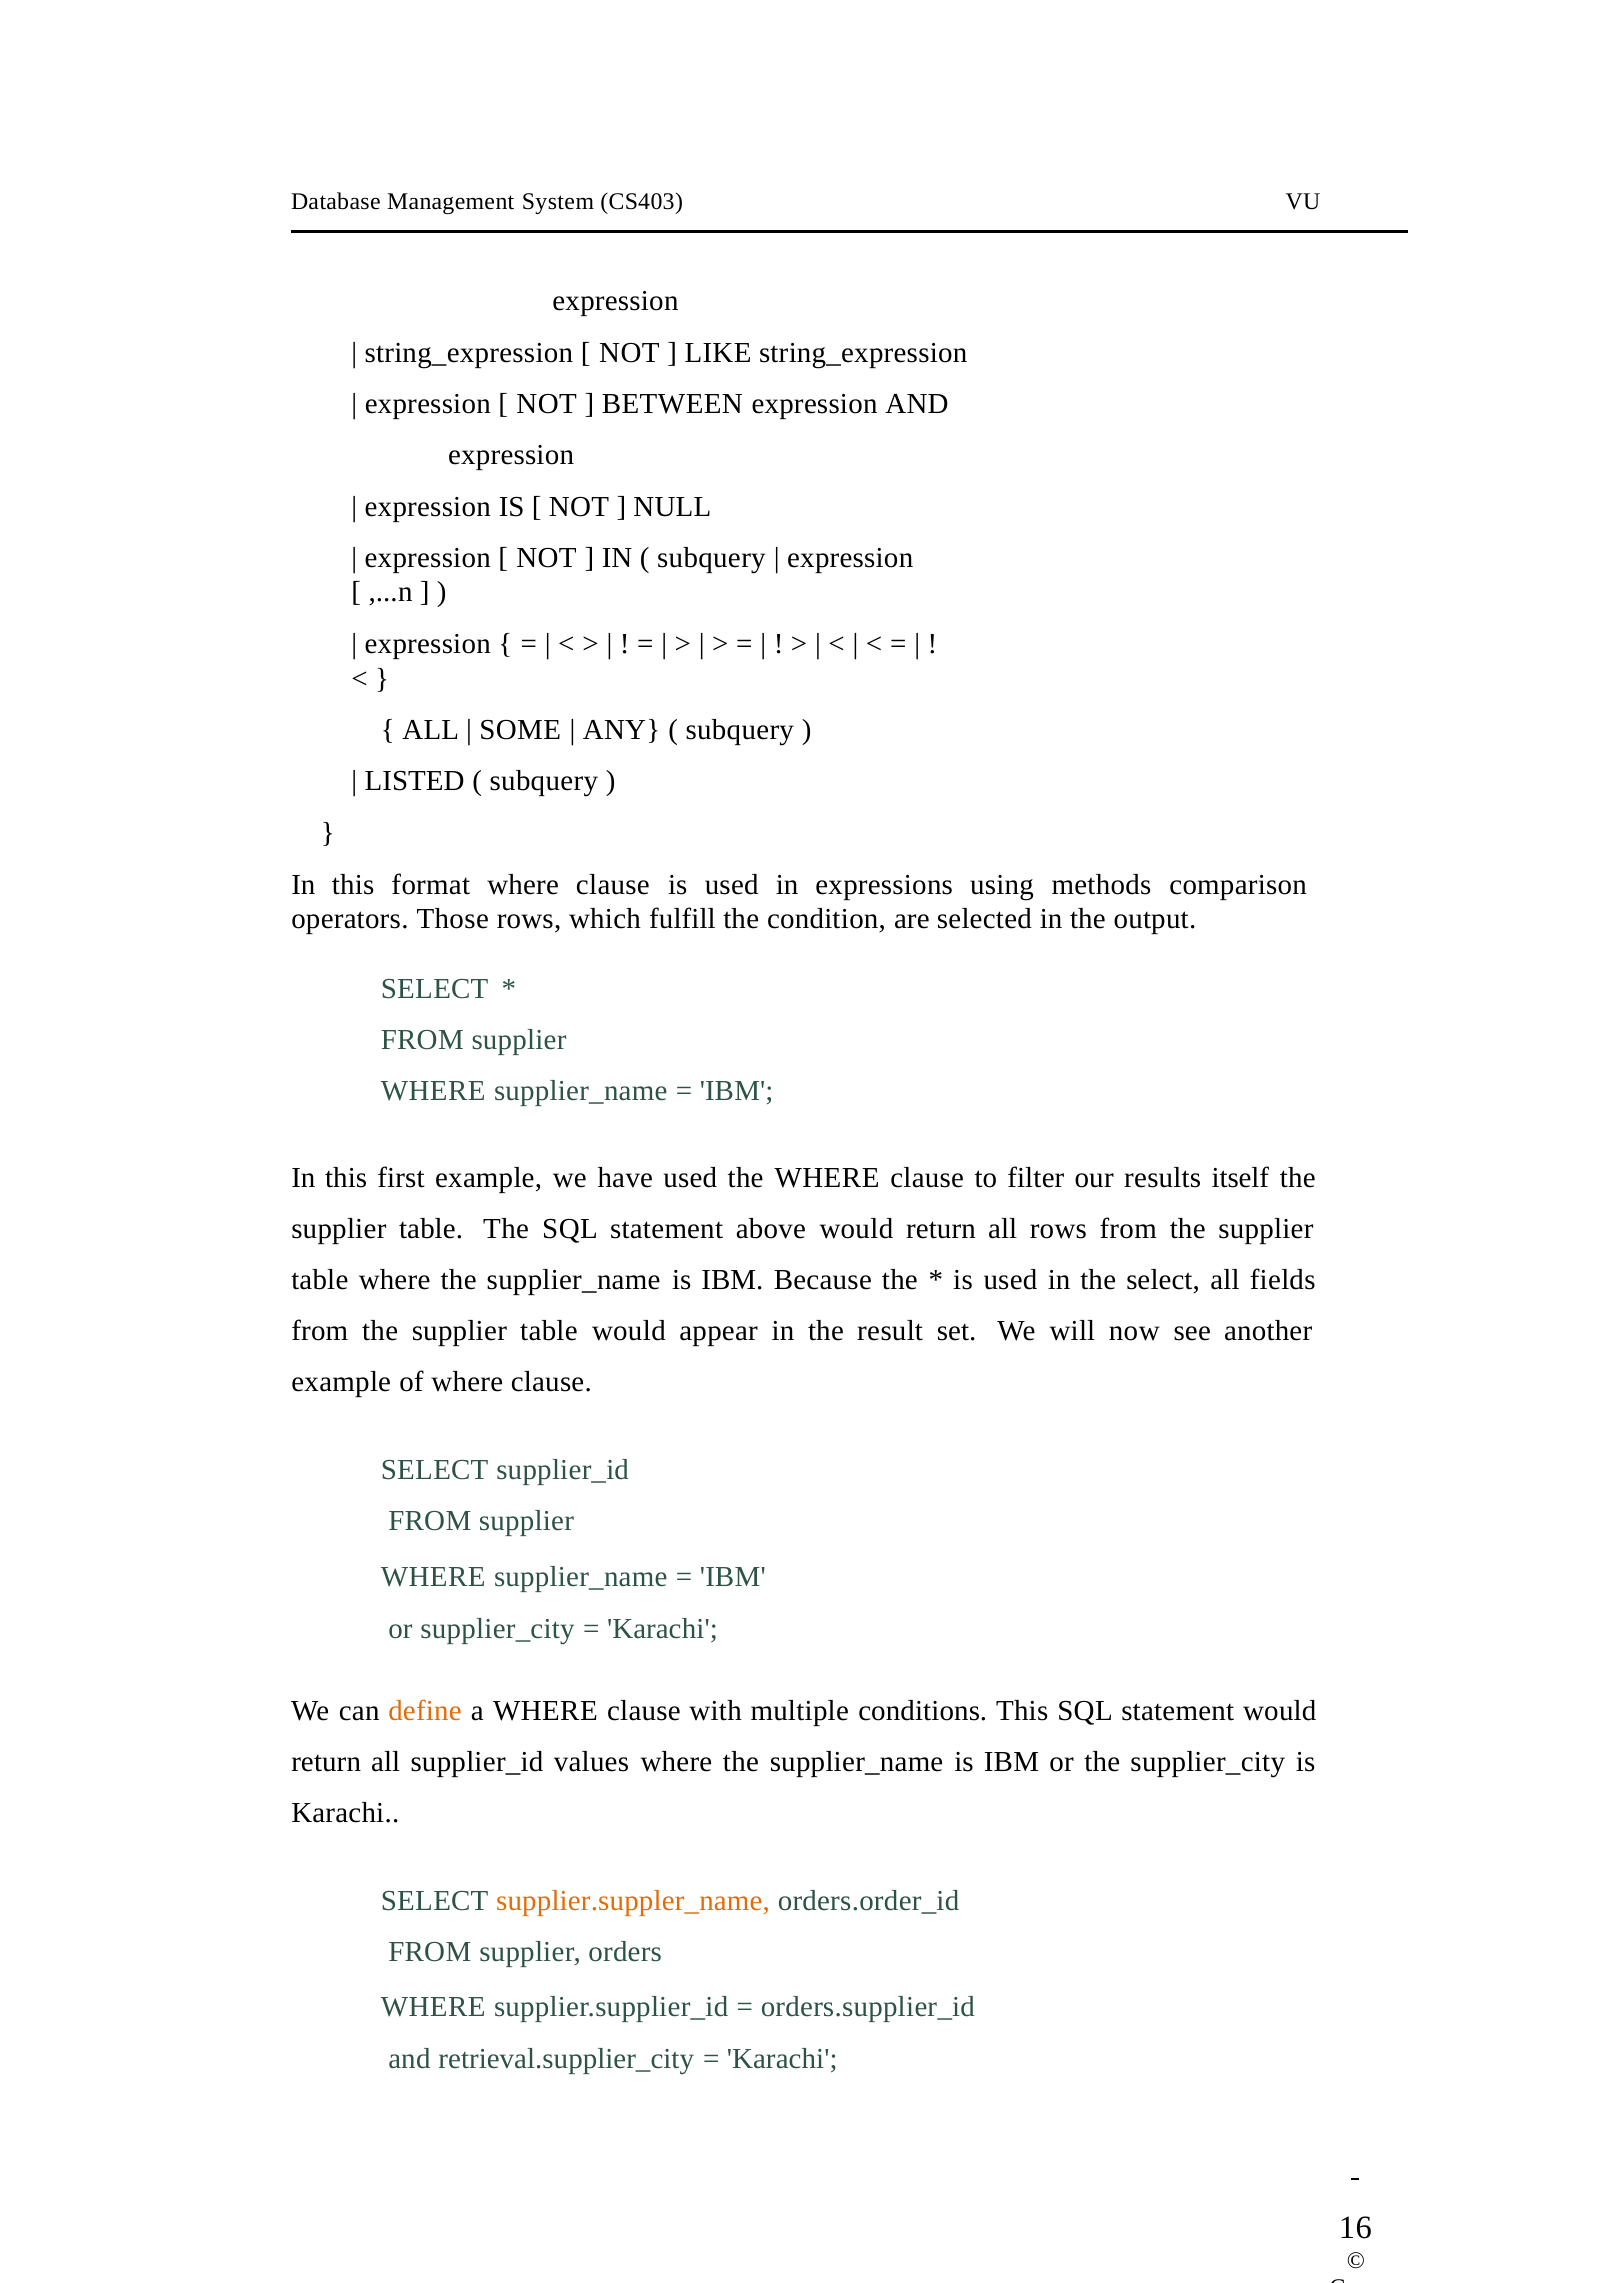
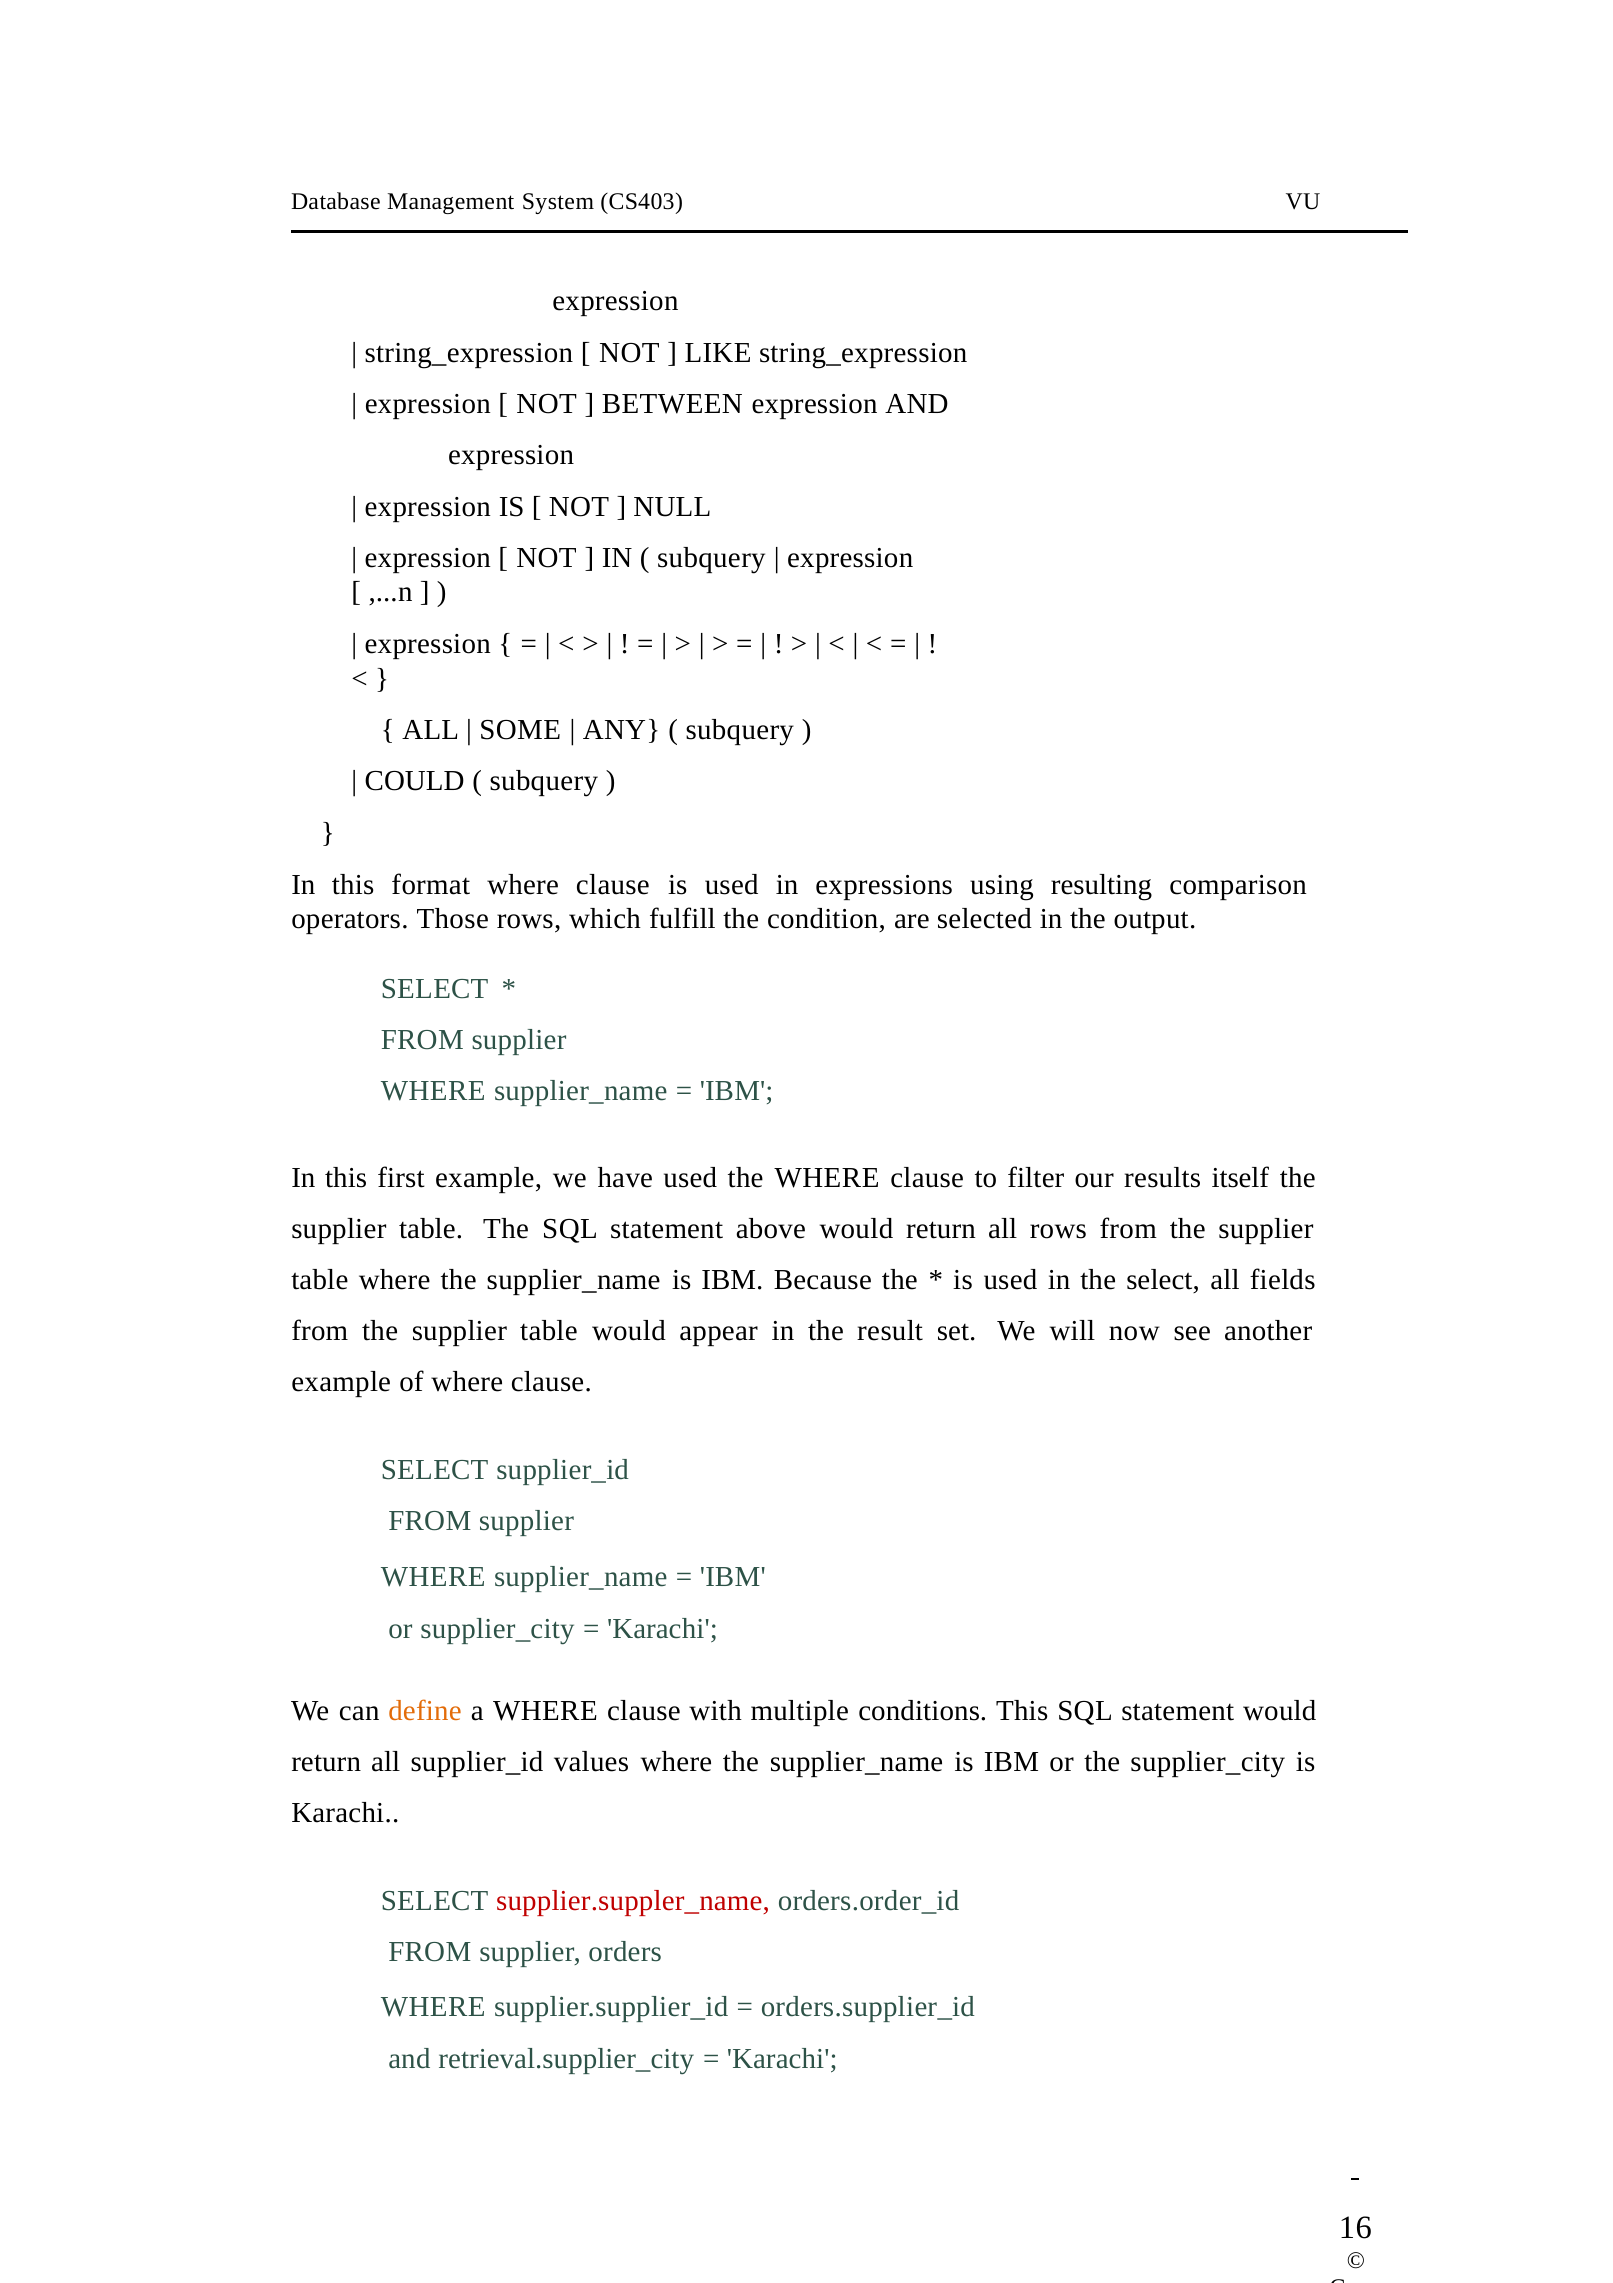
LISTED: LISTED -> COULD (415, 781)
methods: methods -> resulting (1102, 885)
supplier.suppler_name colour: orange -> red (633, 1900)
